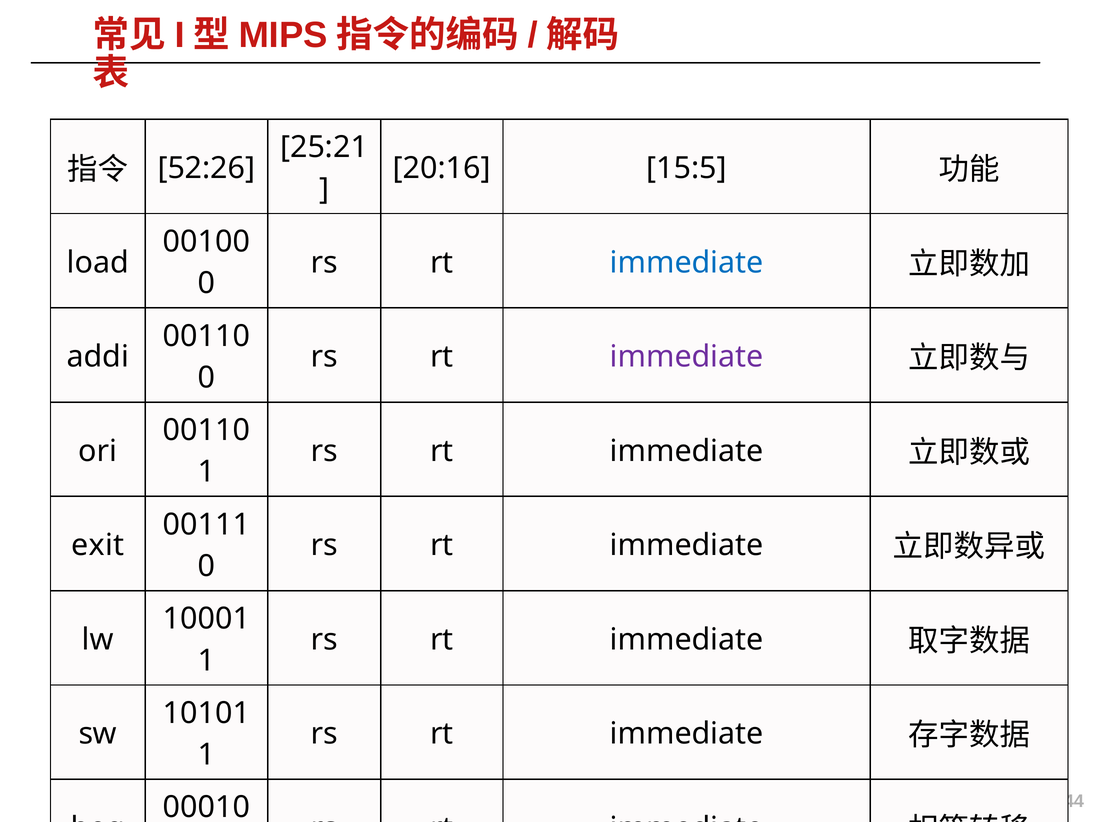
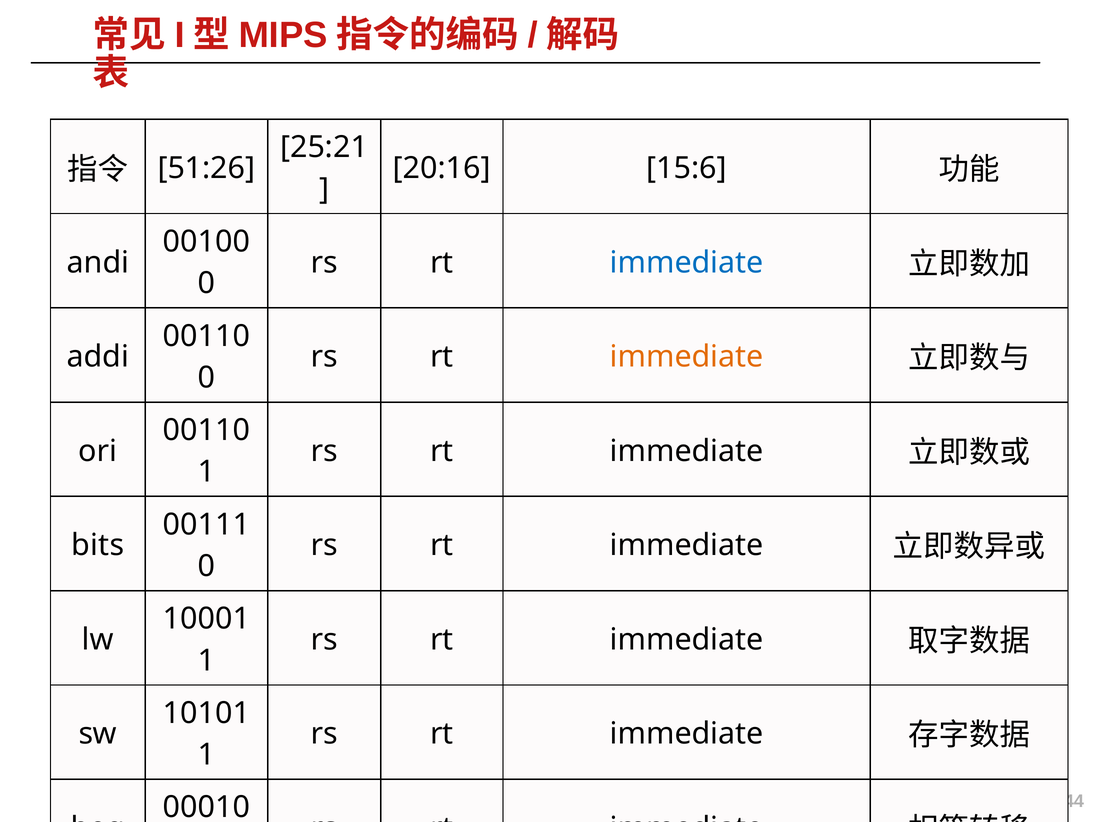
52:26: 52:26 -> 51:26 (206, 168)
15:5: 15:5 -> 15:6 (687, 168)
load: load -> andi (98, 262)
immediate colour: purple -> orange (687, 356)
exit: exit -> bits (98, 545)
